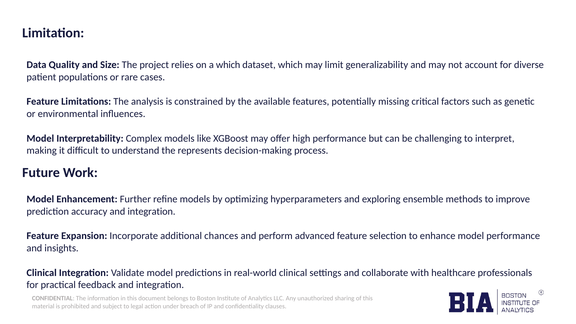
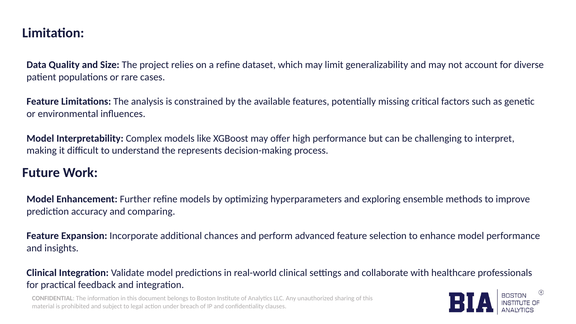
a which: which -> refine (228, 65)
accuracy and integration: integration -> comparing (151, 211)
